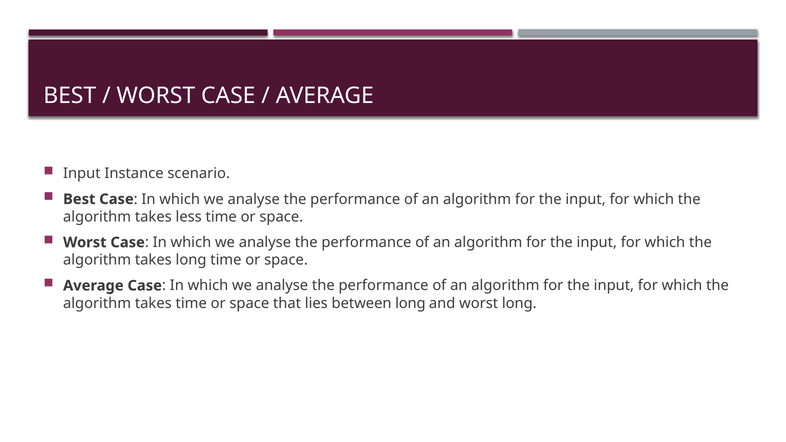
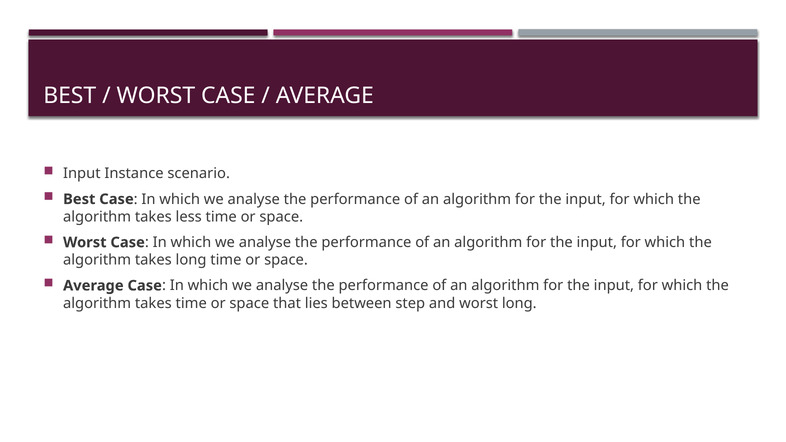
between long: long -> step (410, 303)
